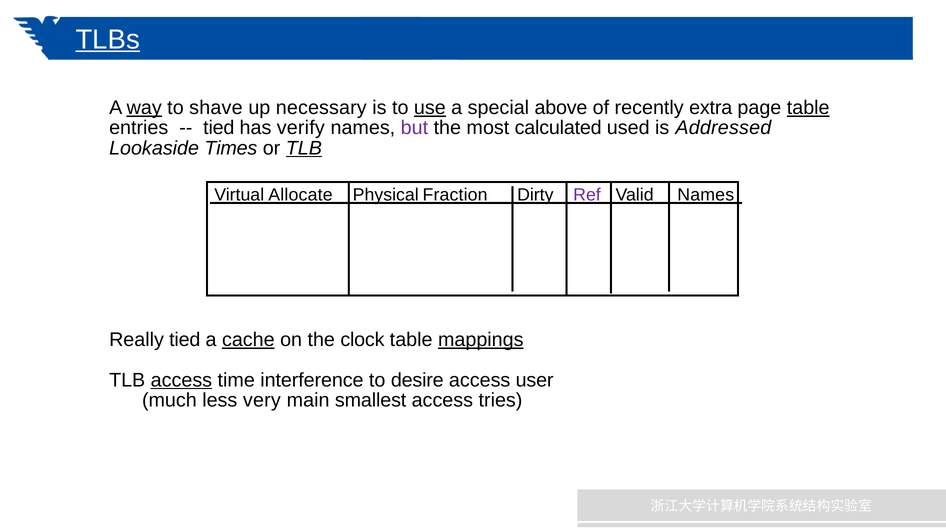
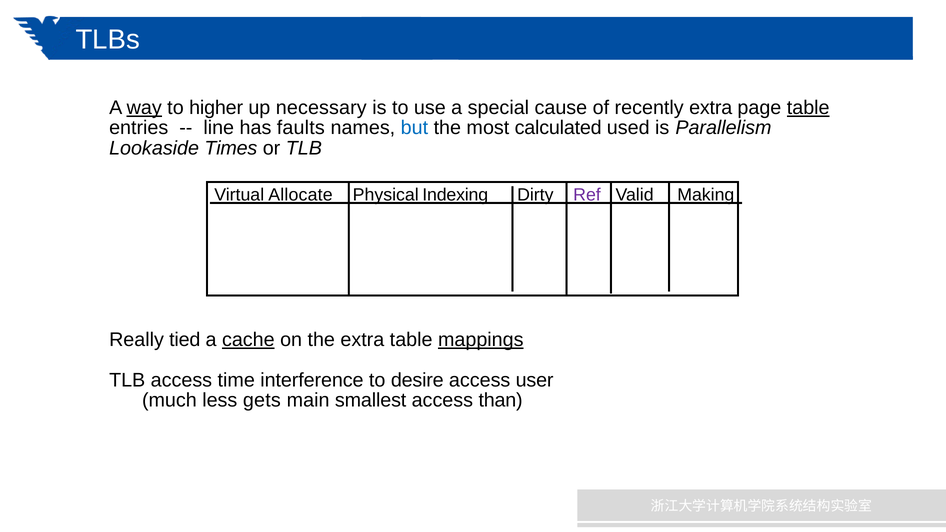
TLBs underline: present -> none (108, 40)
shave: shave -> higher (216, 108)
use underline: present -> none (430, 108)
above: above -> cause (561, 108)
tied: tied -> line (219, 128)
verify: verify -> faults (301, 128)
but colour: purple -> blue (414, 128)
Addressed: Addressed -> Parallelism (723, 128)
TLB underline: present -> none (304, 148)
Fraction: Fraction -> Indexing (455, 195)
Valid Names: Names -> Making (706, 195)
the clock: clock -> extra (362, 340)
access underline: present -> none (181, 380)
very: very -> gets (262, 400)
tries: tries -> than (501, 400)
